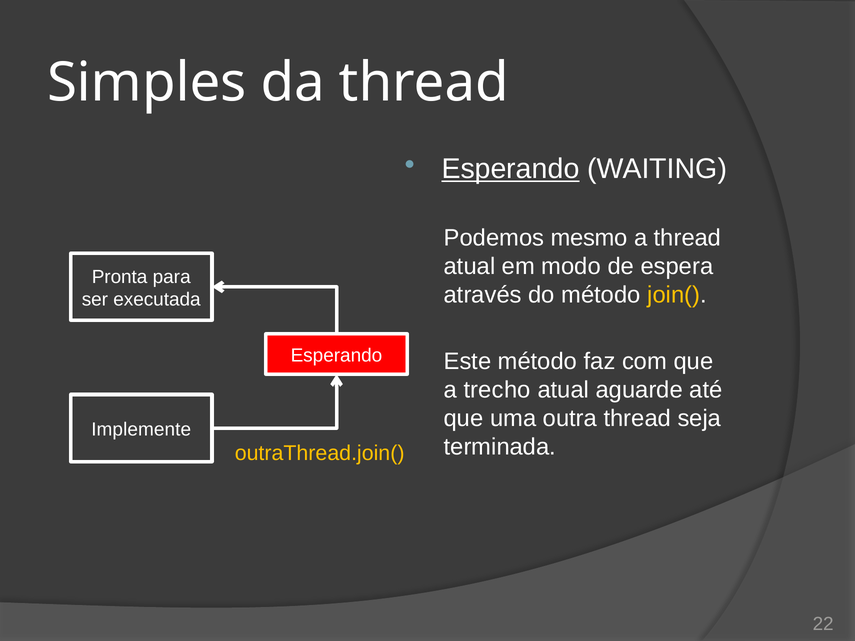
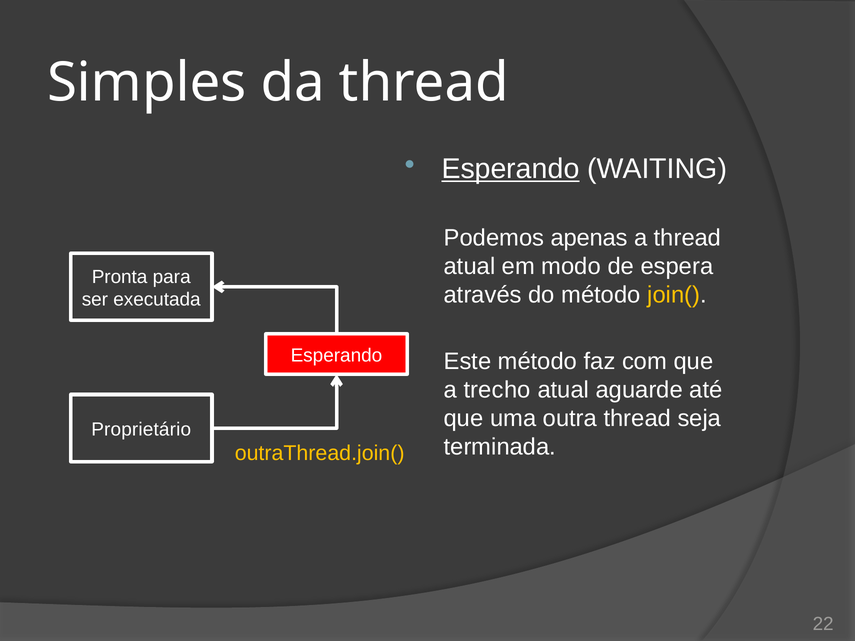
mesmo: mesmo -> apenas (589, 238)
Implemente: Implemente -> Proprietário (141, 430)
